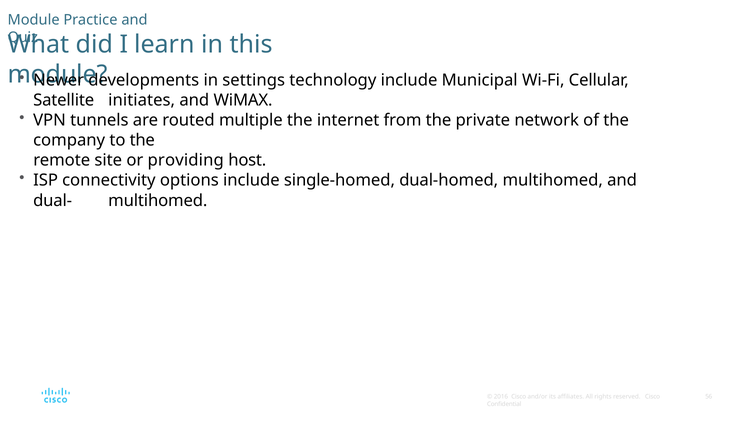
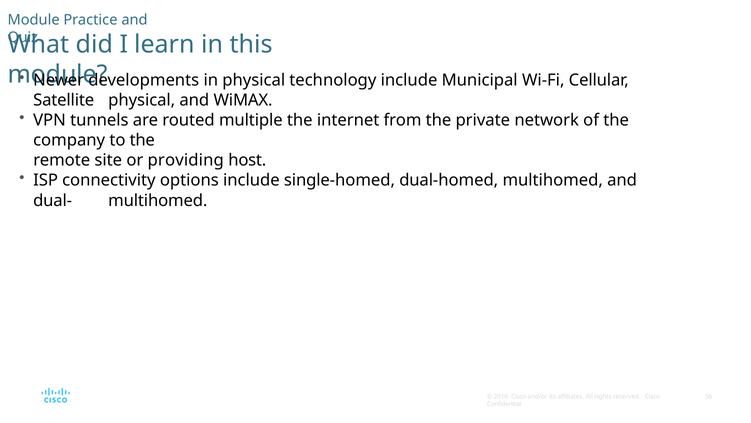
in settings: settings -> physical (254, 80)
Satellite initiates: initiates -> physical (142, 100)
